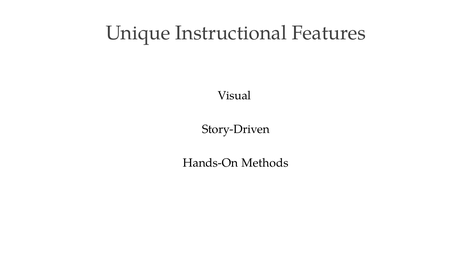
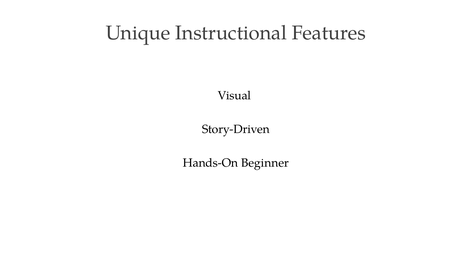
Methods: Methods -> Beginner (265, 163)
